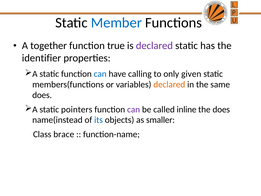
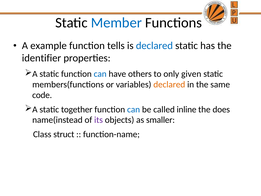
together: together -> example (49, 46)
true: true -> tells (116, 46)
declared colour: purple -> blue (154, 46)
calling: calling -> others (140, 74)
does: does -> code (42, 95)
pointers: pointers -> together (77, 109)
can colour: purple -> blue (134, 109)
its colour: blue -> purple (99, 120)
brace: brace -> struct (64, 134)
